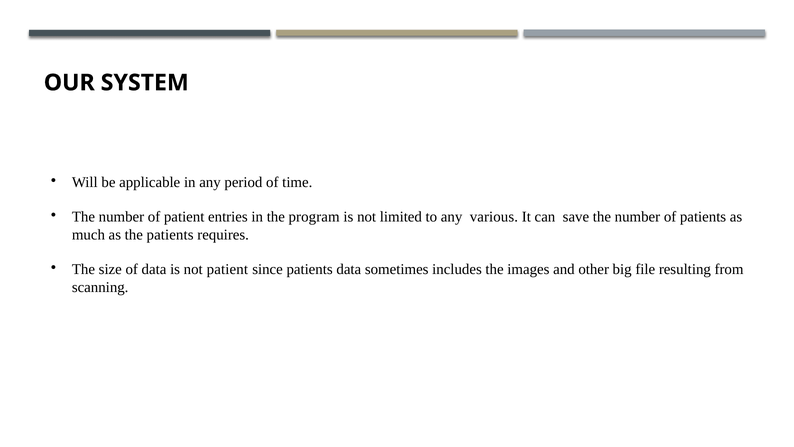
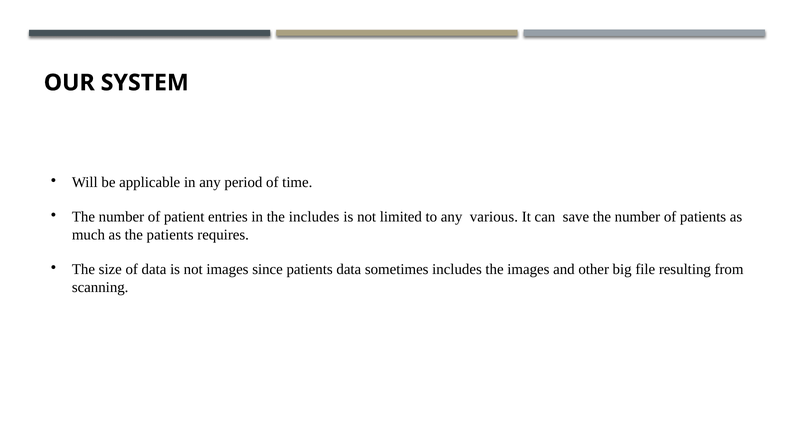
the program: program -> includes (314, 217)
not patient: patient -> images (227, 269)
